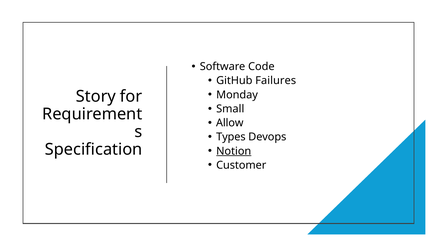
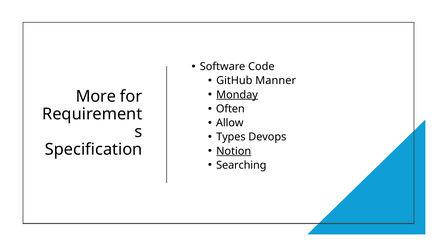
Failures: Failures -> Manner (276, 81)
Monday underline: none -> present (237, 95)
Story: Story -> More (96, 96)
Small: Small -> Often (230, 109)
Customer: Customer -> Searching (241, 165)
